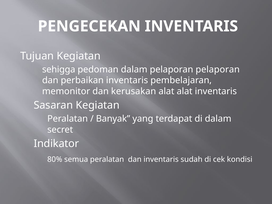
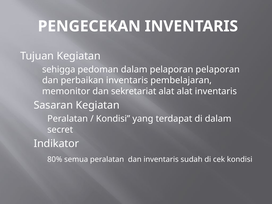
kerusakan: kerusakan -> sekretariat (134, 91)
Banyak: Banyak -> Kondisi (113, 119)
